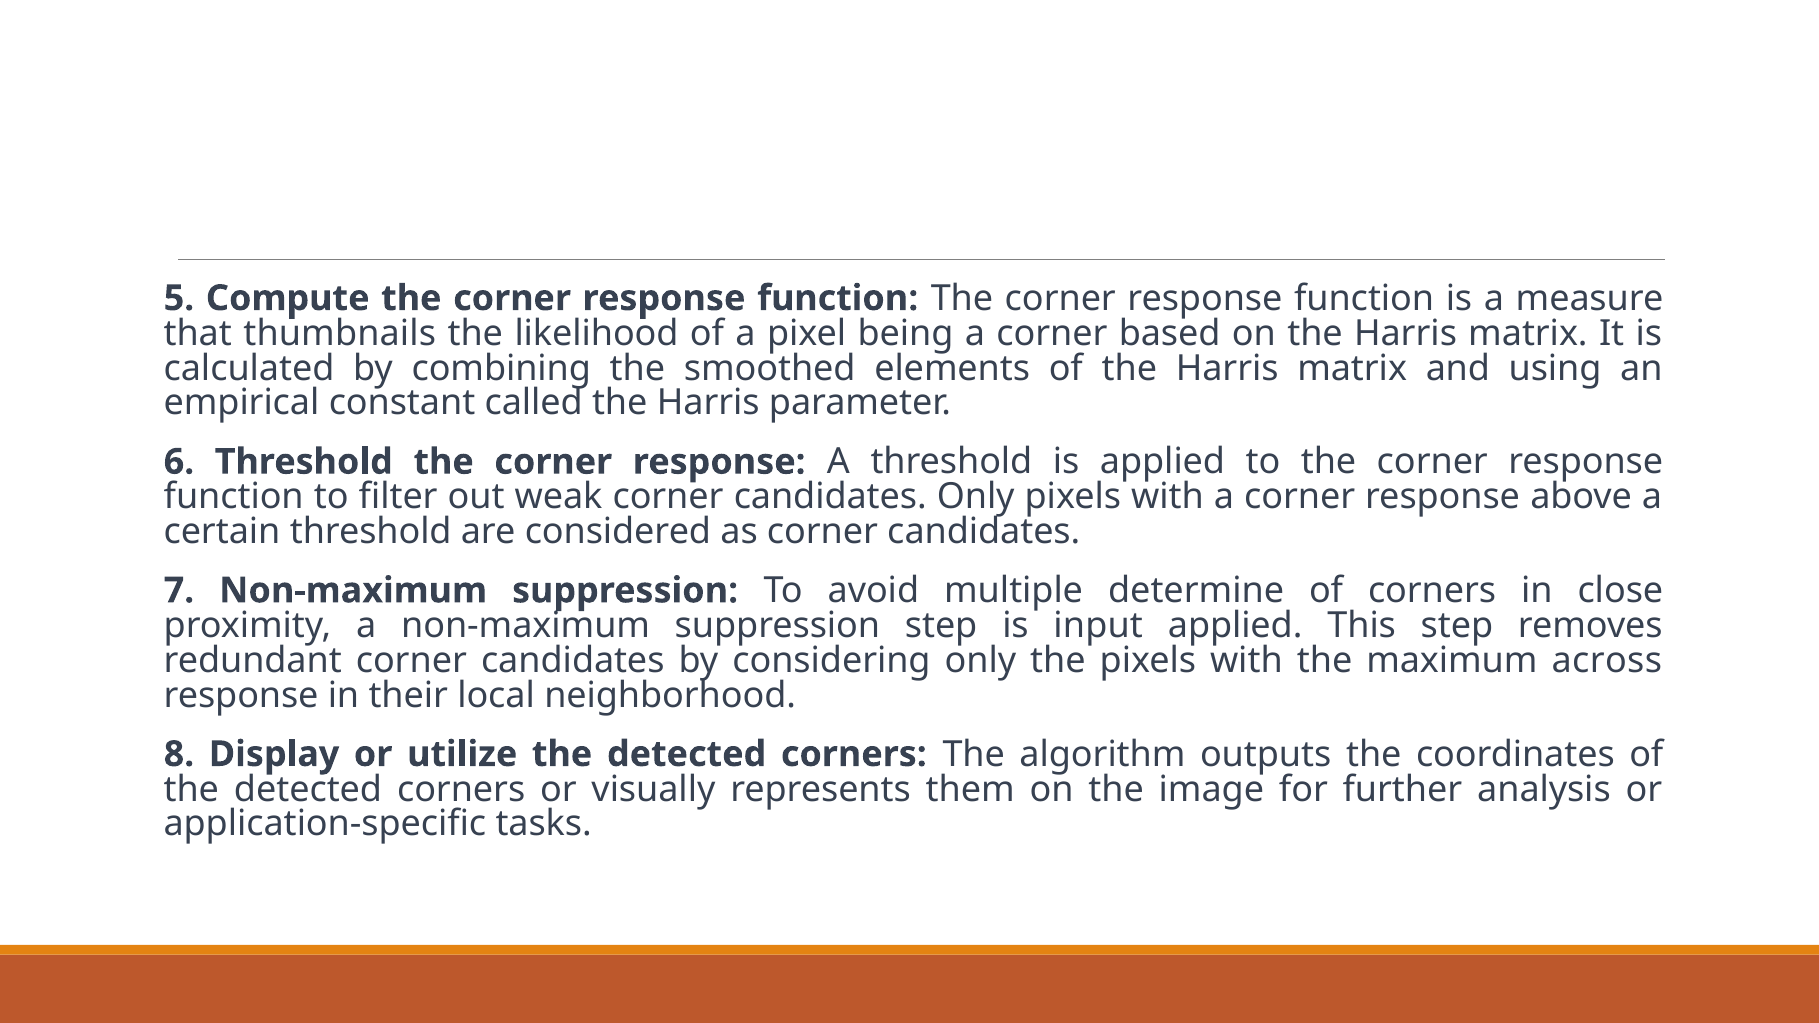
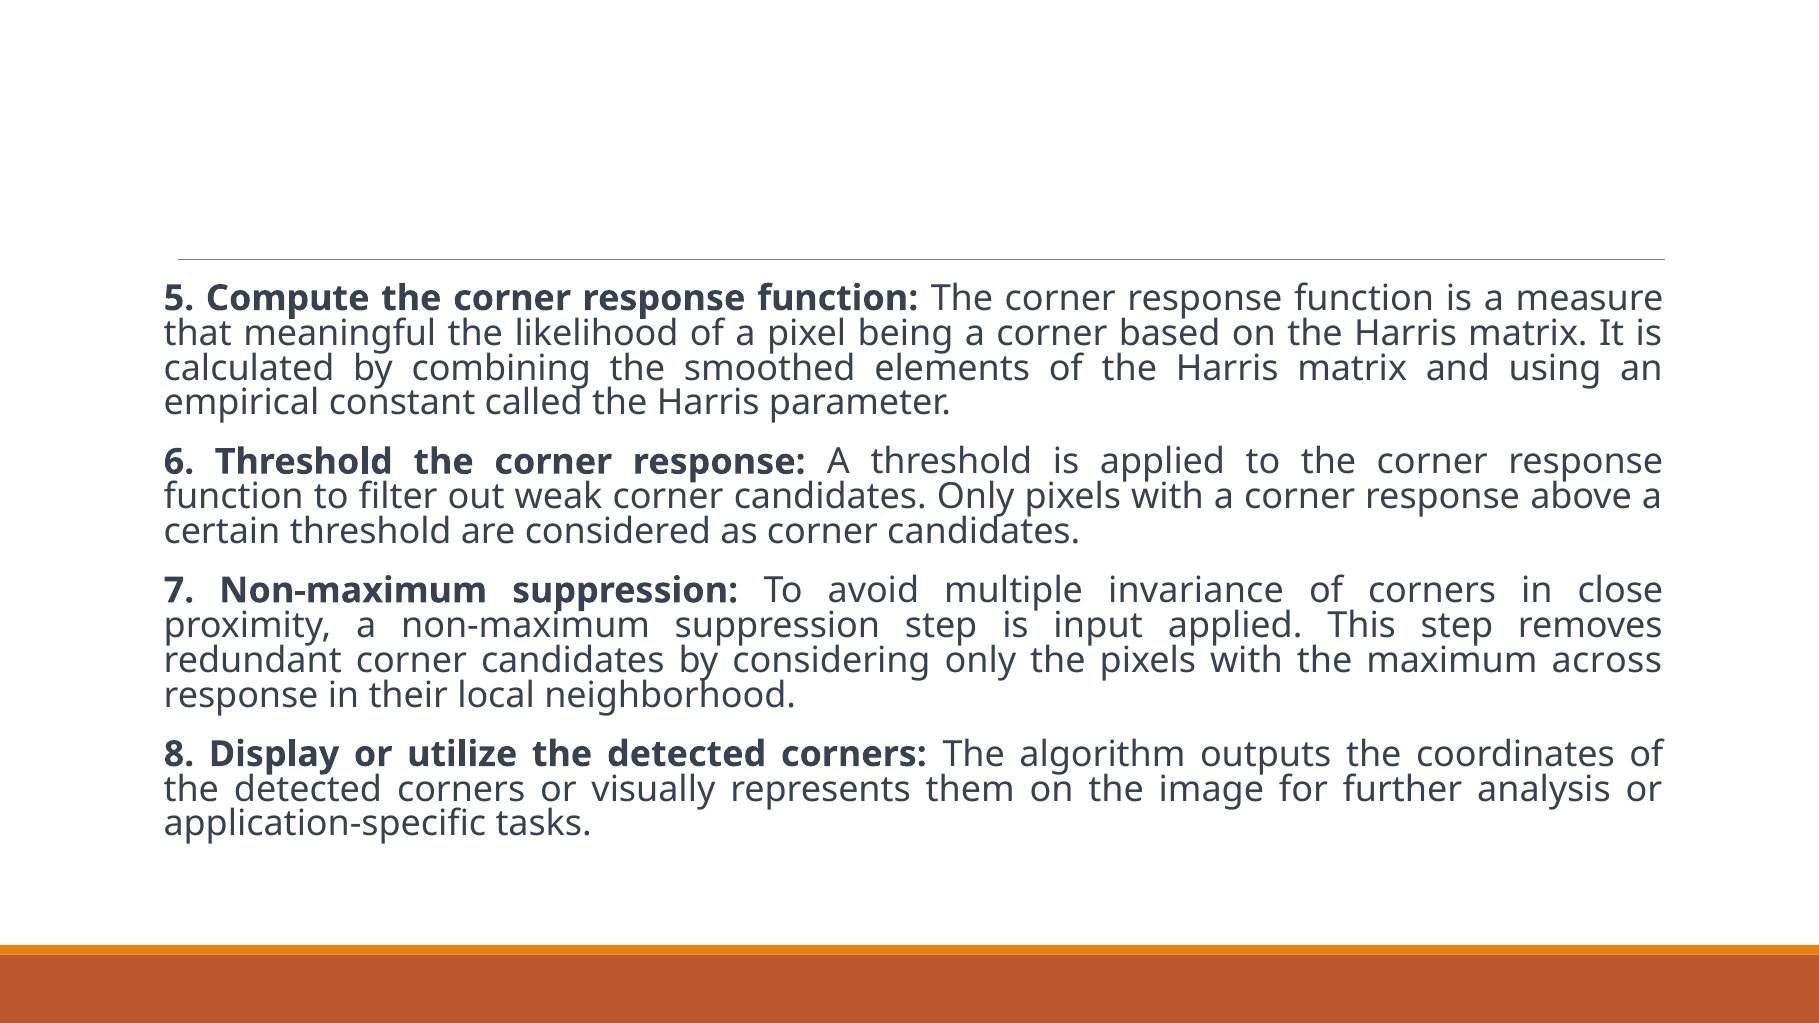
thumbnails: thumbnails -> meaningful (340, 333)
determine: determine -> invariance (1196, 591)
